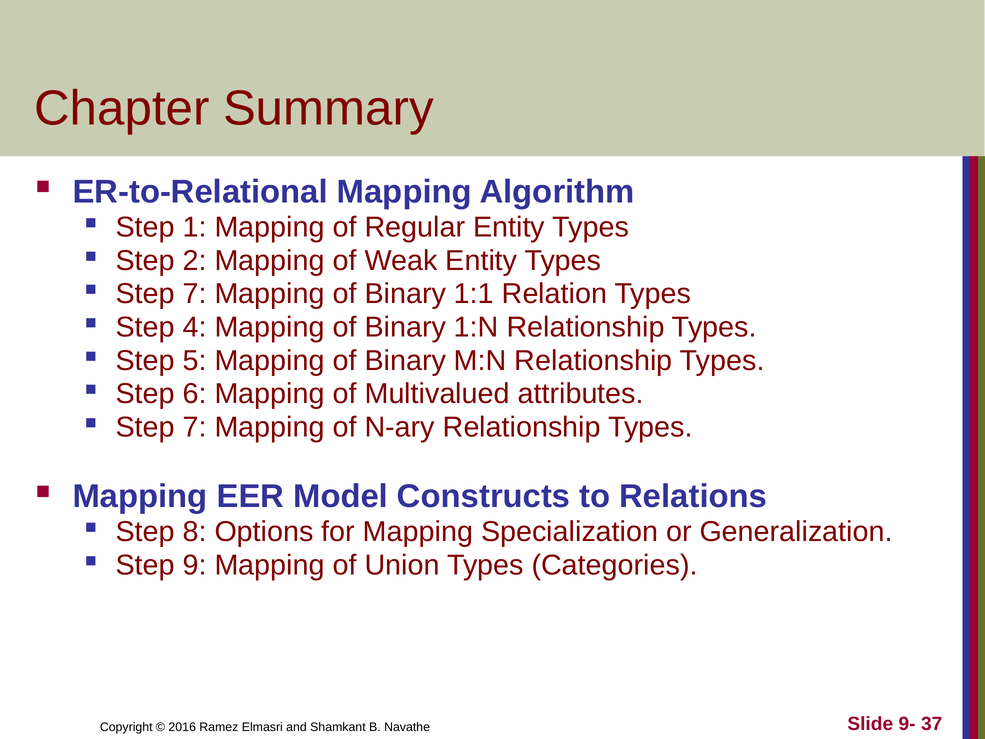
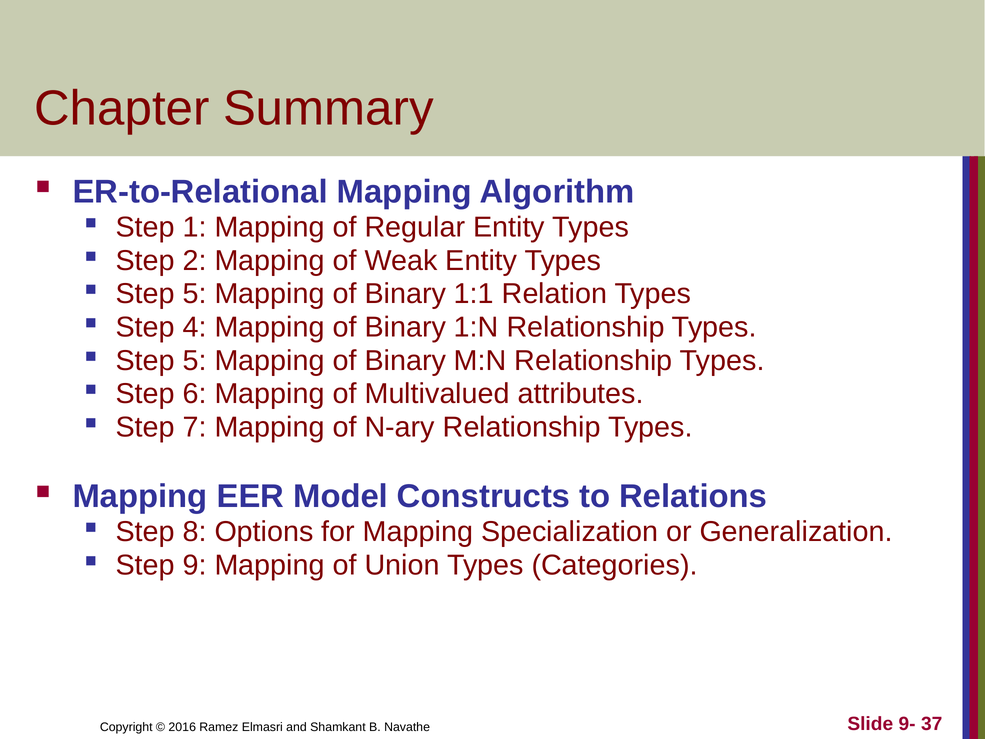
7: 7 -> 5 (195, 294)
